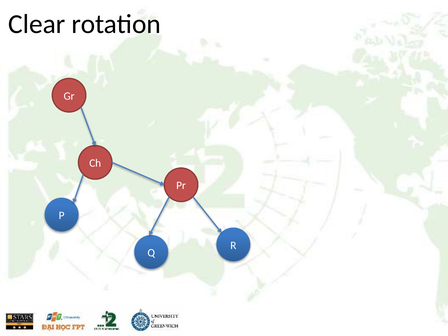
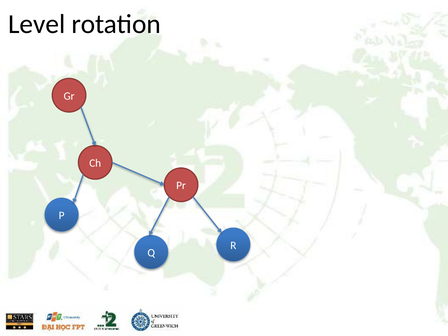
Clear: Clear -> Level (37, 24)
